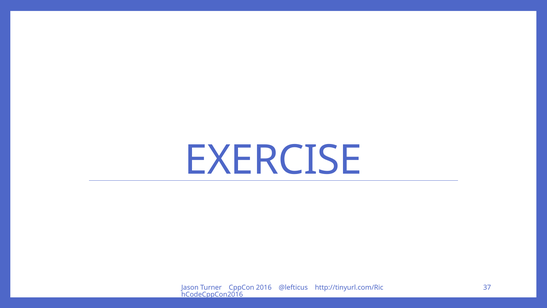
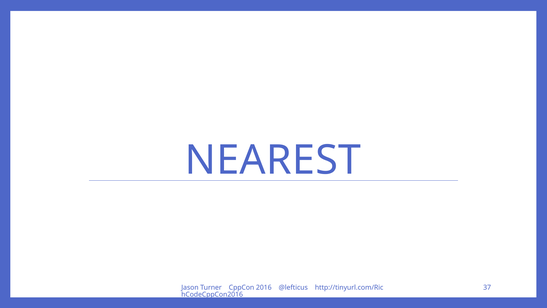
EXERCISE: EXERCISE -> NEAREST (273, 160)
